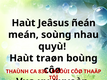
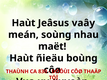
ñeán: ñeán -> vaây (83, 23)
quyù: quyù -> maët (52, 47)
traøn: traøn -> ñieäu (50, 58)
